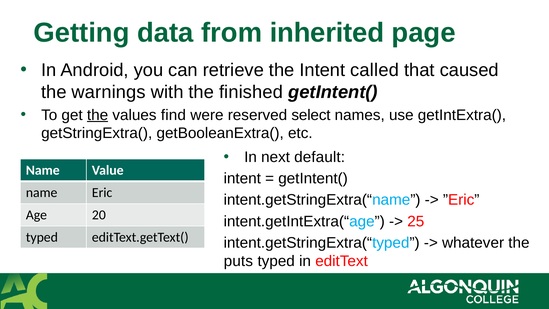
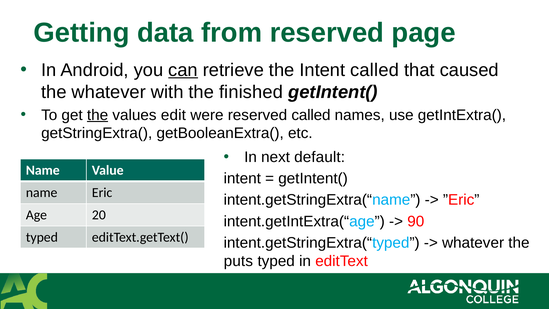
from inherited: inherited -> reserved (327, 33)
can underline: none -> present (183, 70)
the warnings: warnings -> whatever (109, 92)
find: find -> edit (173, 115)
reserved select: select -> called (311, 115)
25: 25 -> 90 (416, 221)
